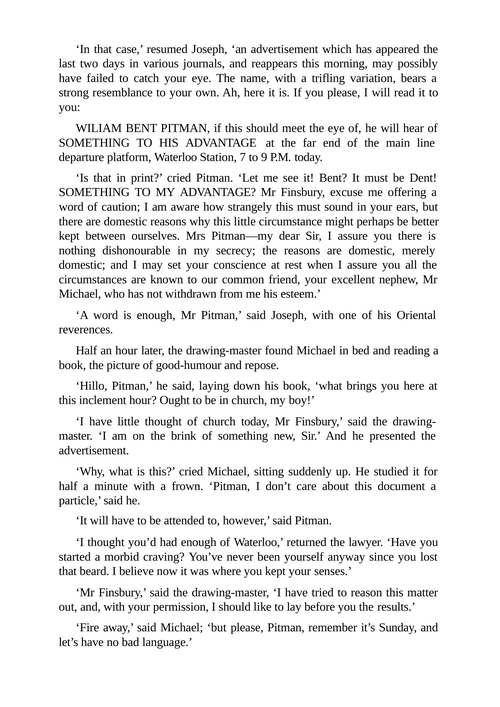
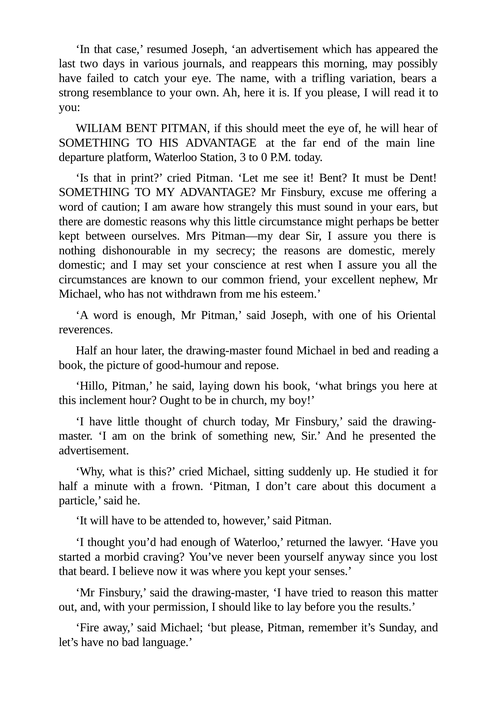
7: 7 -> 3 (243, 157)
9: 9 -> 0 (264, 157)
